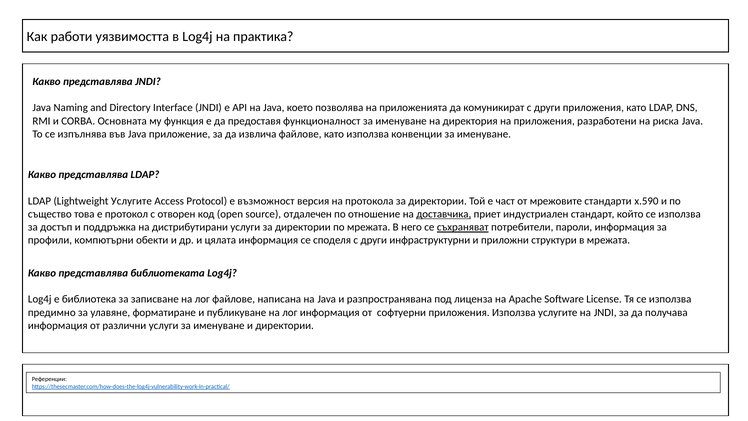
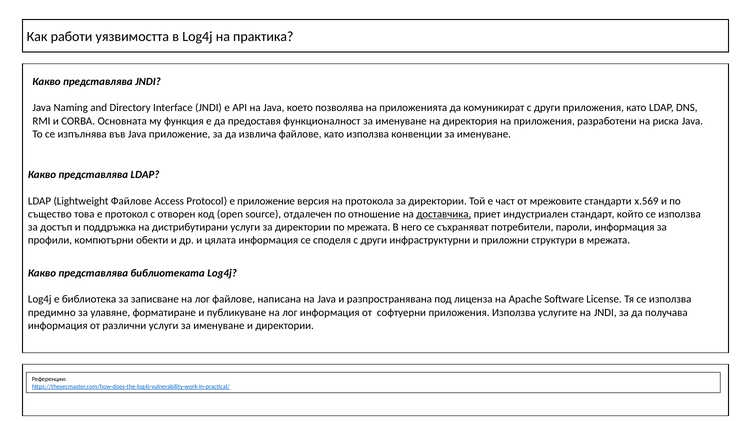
Lightweight Услугите: Услугите -> Файлове (131, 201)
е възможност: възможност -> приложение (266, 201)
x.590: x.590 -> x.569 (646, 201)
съхраняват underline: present -> none (463, 227)
